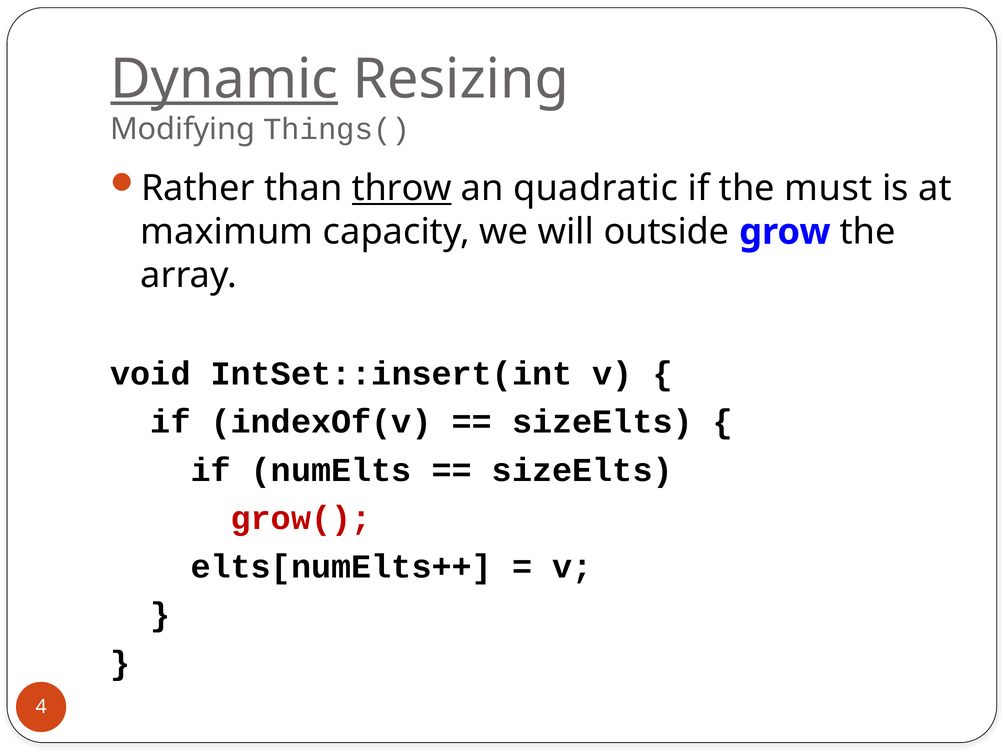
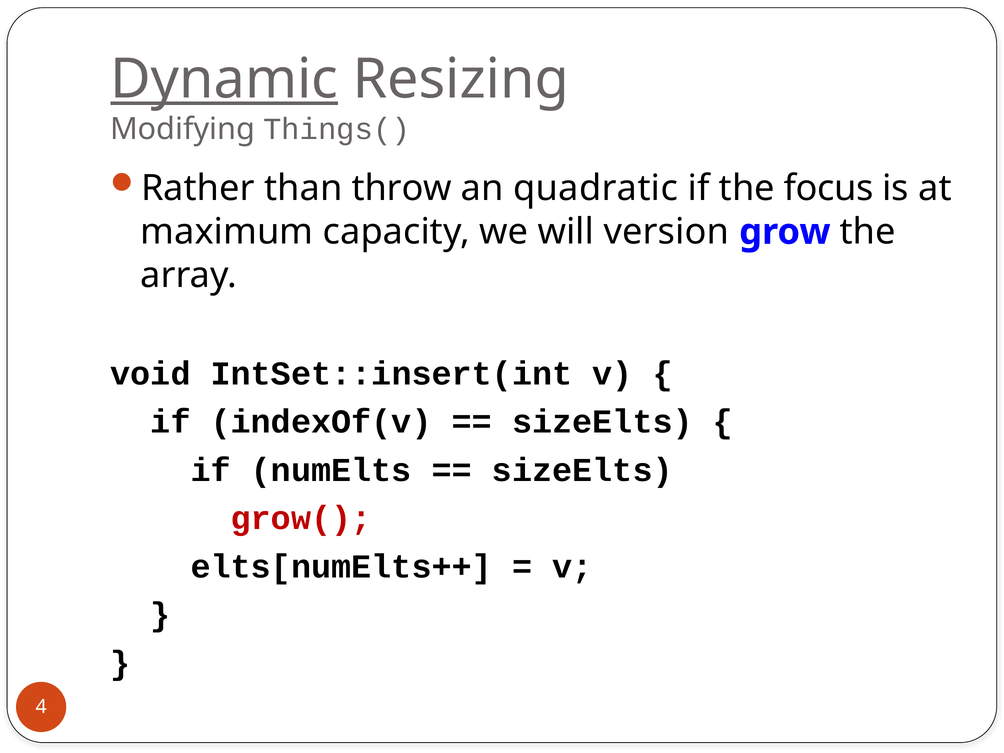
throw underline: present -> none (402, 188)
must: must -> focus (829, 188)
outside: outside -> version (666, 232)
